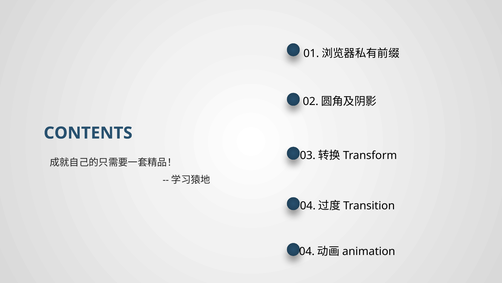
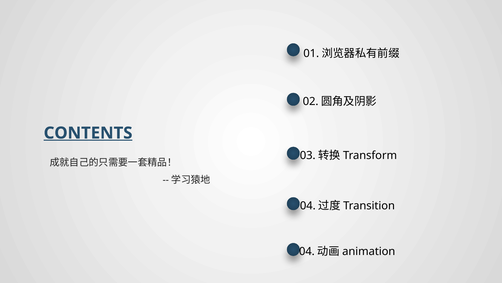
CONTENTS underline: none -> present (88, 133)
